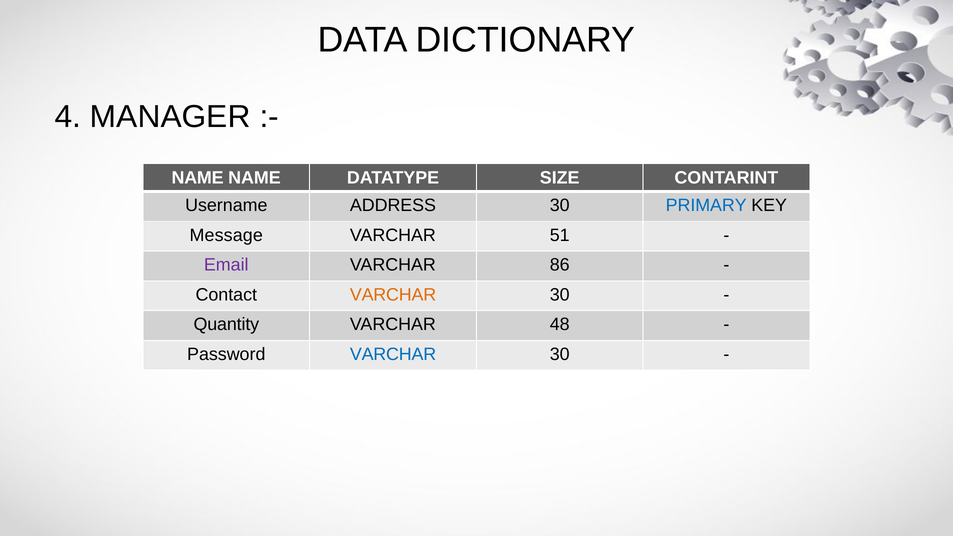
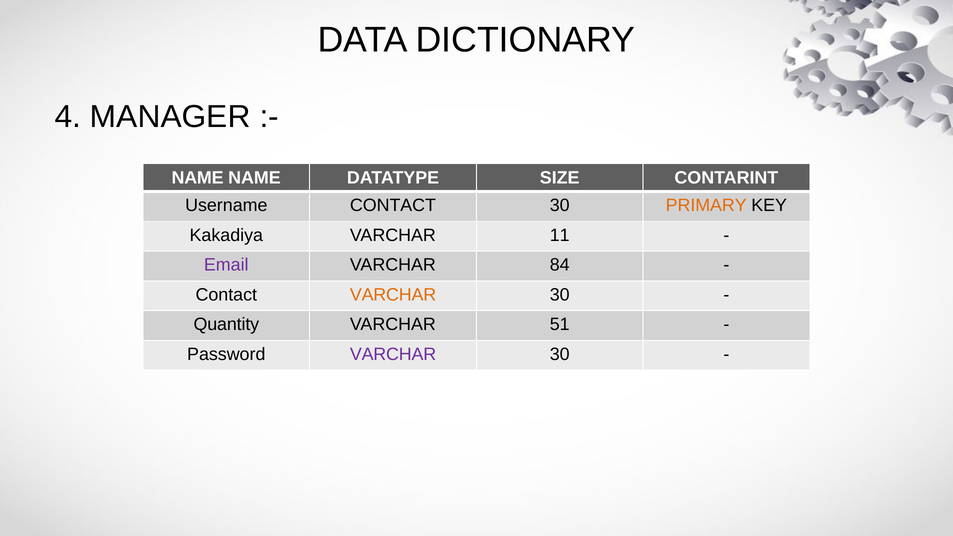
Username ADDRESS: ADDRESS -> CONTACT (393, 205)
PRIMARY colour: blue -> orange (706, 205)
Message: Message -> Kakadiya (226, 235)
51: 51 -> 11 (560, 235)
86: 86 -> 84 (560, 265)
48: 48 -> 51 (560, 325)
VARCHAR colour: blue -> purple (393, 354)
